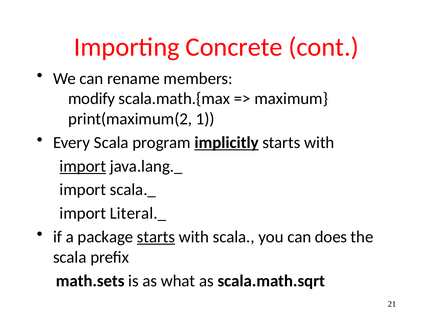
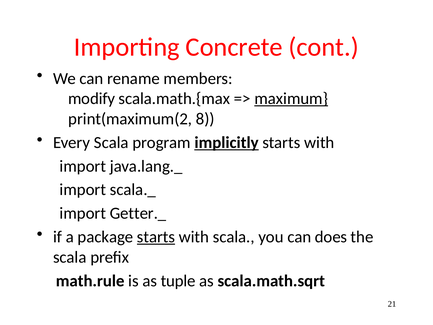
maximum underline: none -> present (291, 99)
1: 1 -> 8 (205, 119)
import underline: present -> none (83, 166)
Literal._: Literal._ -> Getter._ (138, 213)
math.sets: math.sets -> math.rule (90, 281)
what: what -> tuple (178, 281)
